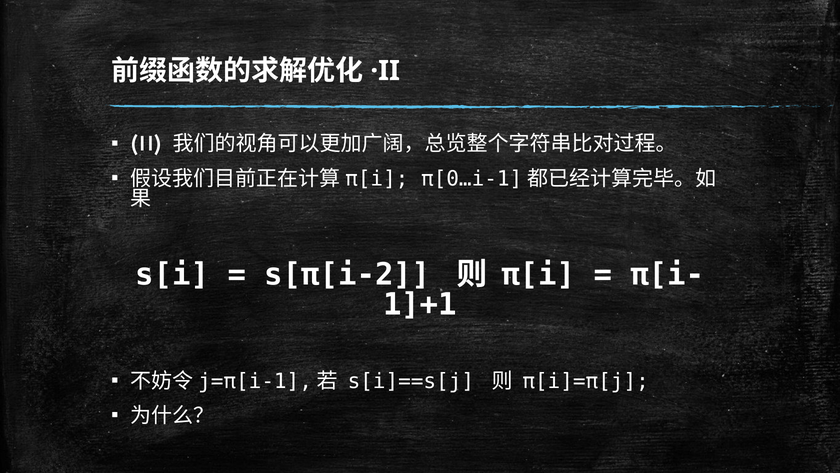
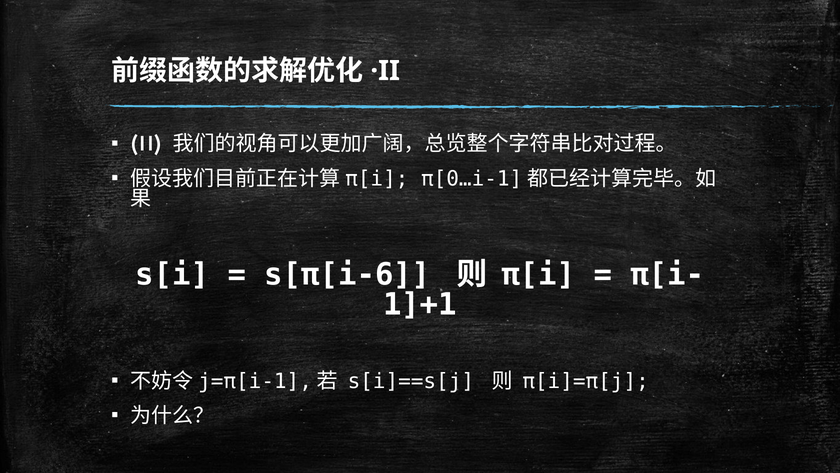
s[π[i-2: s[π[i-2 -> s[π[i-6 (347, 275)
